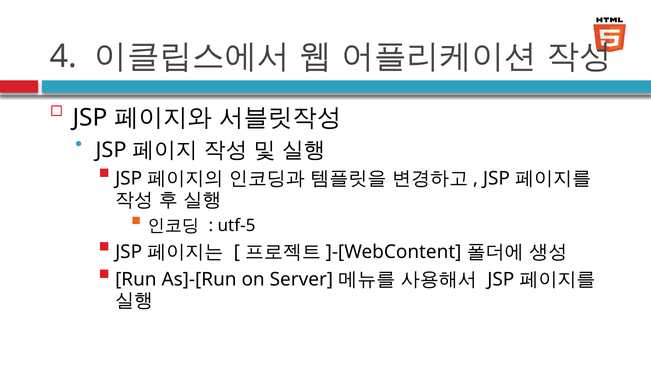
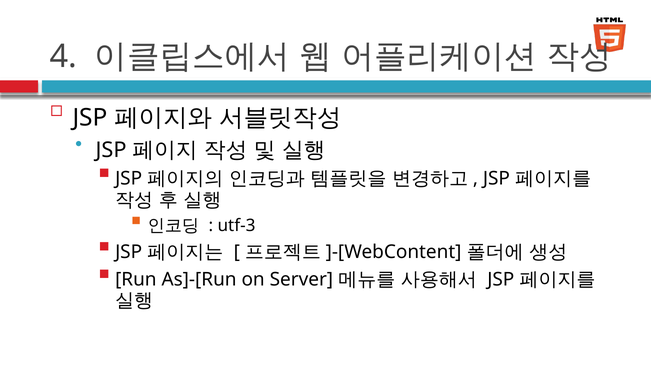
utf-5: utf-5 -> utf-3 (237, 226)
